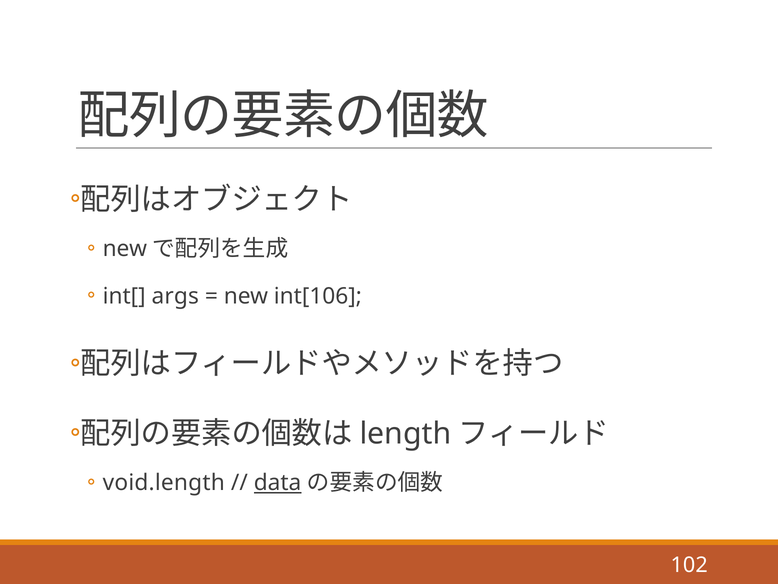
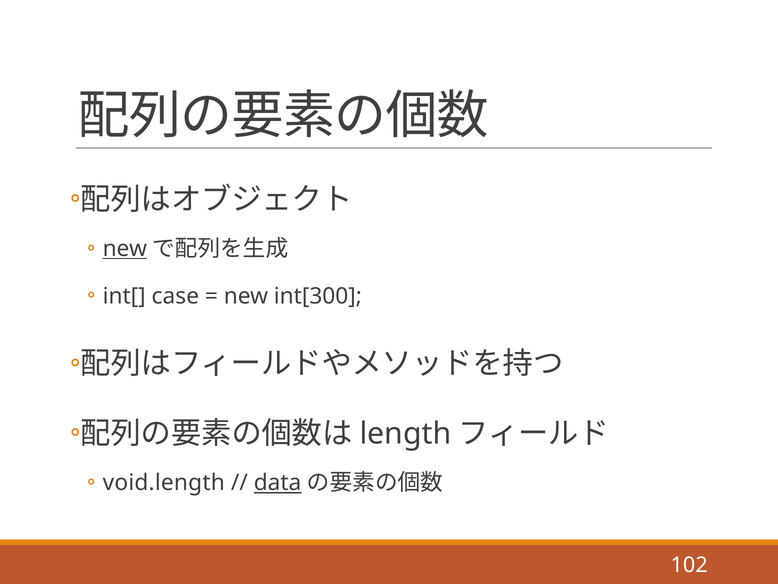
new underline: none -> present (125, 249)
args: args -> case (175, 296)
int[106: int[106 -> int[300 (318, 296)
